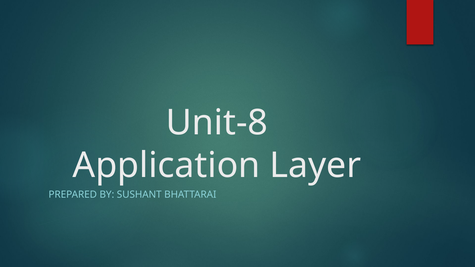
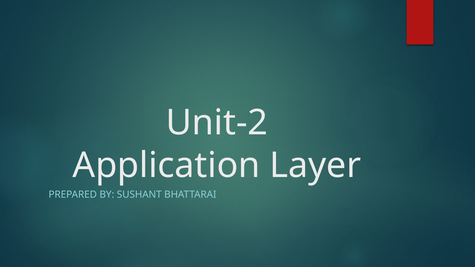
Unit-8: Unit-8 -> Unit-2 (217, 123)
